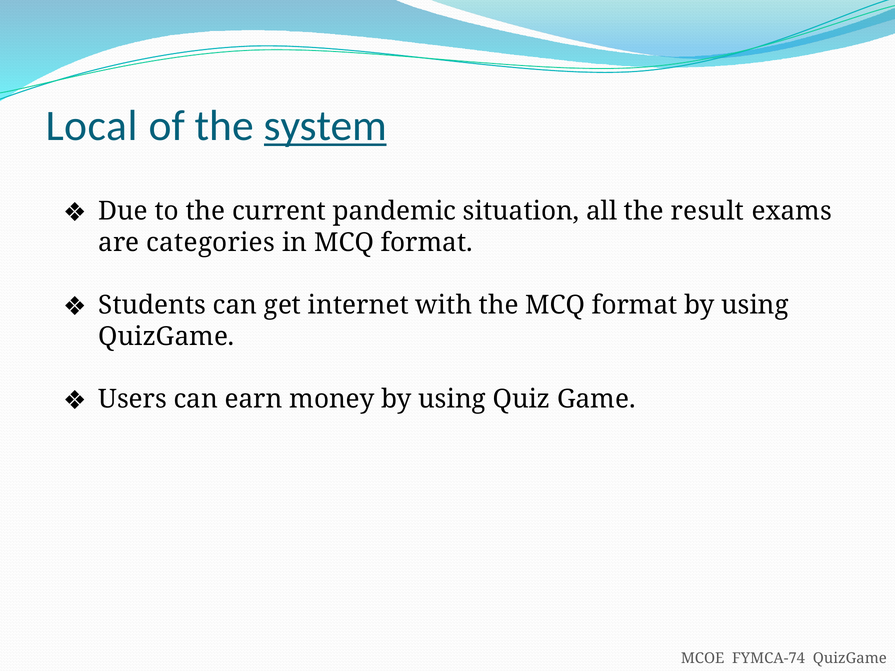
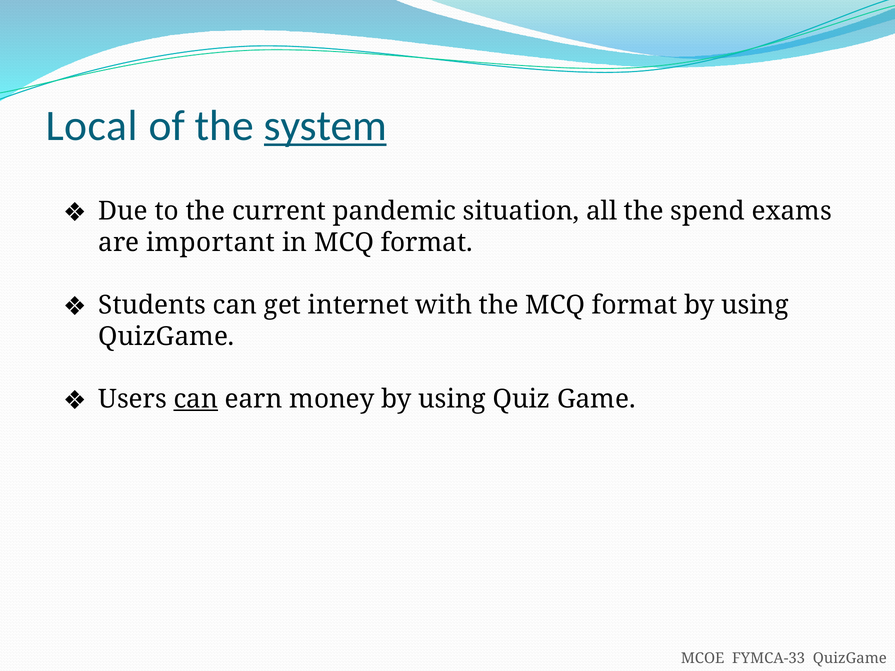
result: result -> spend (708, 211)
categories: categories -> important (211, 243)
can underline: none -> present (196, 399)
FYMCA-74: FYMCA-74 -> FYMCA-33 (769, 659)
